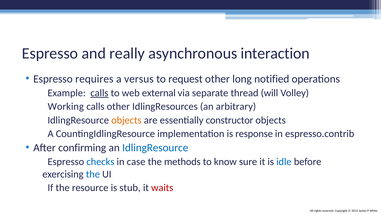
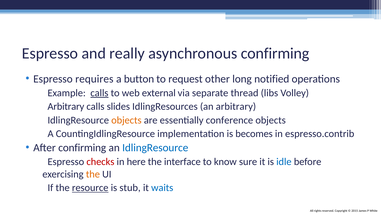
asynchronous interaction: interaction -> confirming (275, 53)
versus: versus -> button (139, 79)
will: will -> libs (269, 93)
Working: Working -> Arbitrary (66, 107)
calls other: other -> slides (118, 107)
constructor: constructor -> conference (229, 120)
response: response -> becomes (254, 134)
checks colour: blue -> red (100, 162)
case: case -> here (136, 162)
methods: methods -> interface (182, 162)
the colour: blue -> orange (93, 174)
resource underline: none -> present (90, 188)
waits colour: red -> blue (162, 188)
